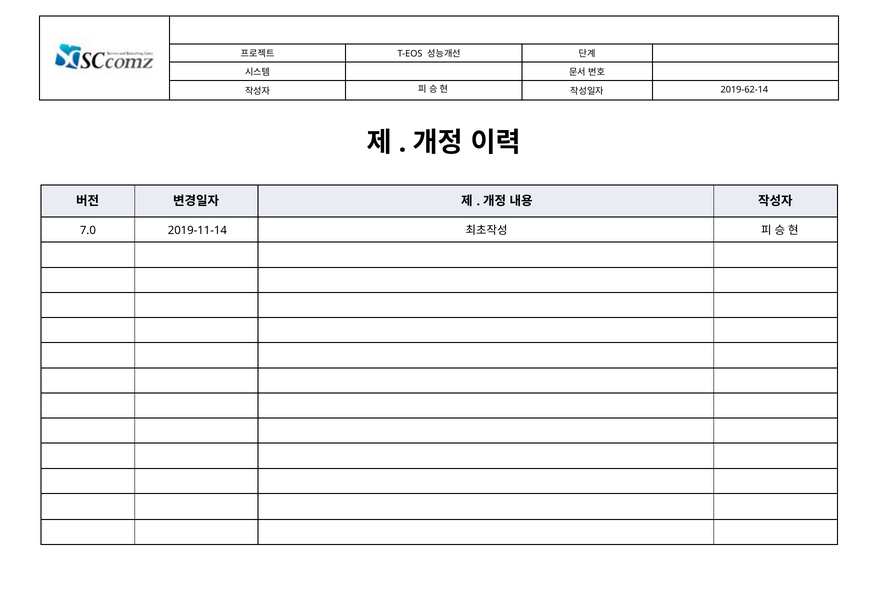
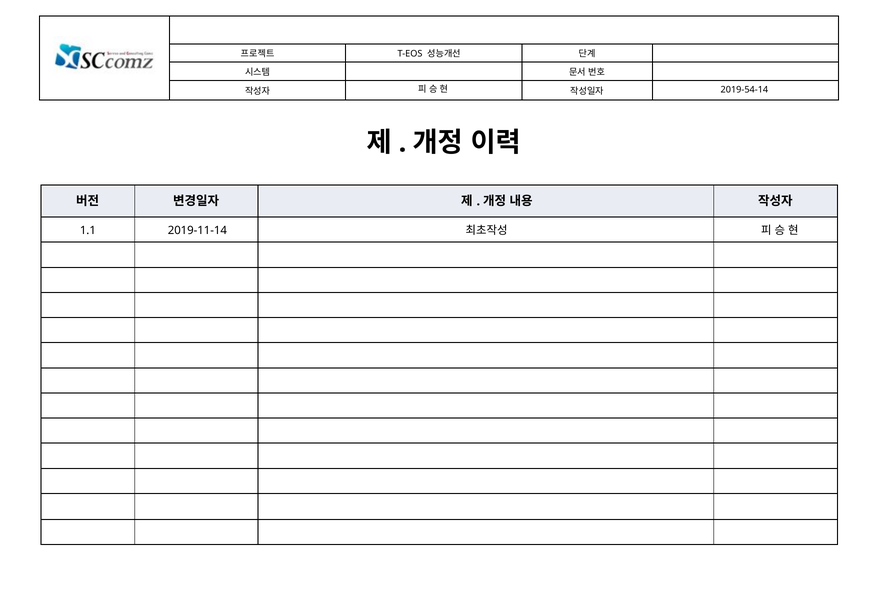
2019-62-14: 2019-62-14 -> 2019-54-14 (744, 90)
7.0: 7.0 -> 1.1 (88, 230)
